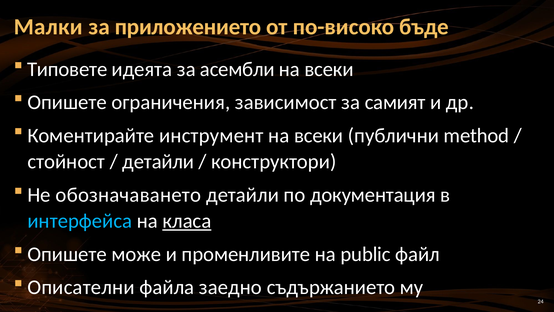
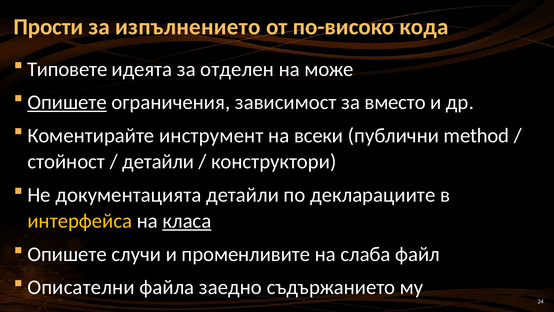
Малки: Малки -> Прости (48, 27)
приложението: приложението -> изпълнението (188, 27)
бъде: бъде -> кода (424, 27)
асембли: асембли -> отделен (237, 69)
всеки: всеки -> може (329, 69)
Опишете underline: none -> present (67, 102)
самият: самият -> вместо (395, 102)
обозначаването: обозначаването -> документацията (128, 195)
документация: документация -> декларациите (373, 195)
интерфейса colour: light blue -> yellow (80, 221)
може: може -> случи (136, 254)
public: public -> слаба (366, 254)
